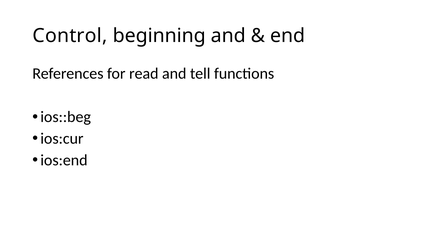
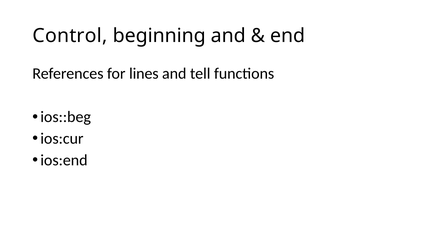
read: read -> lines (144, 74)
